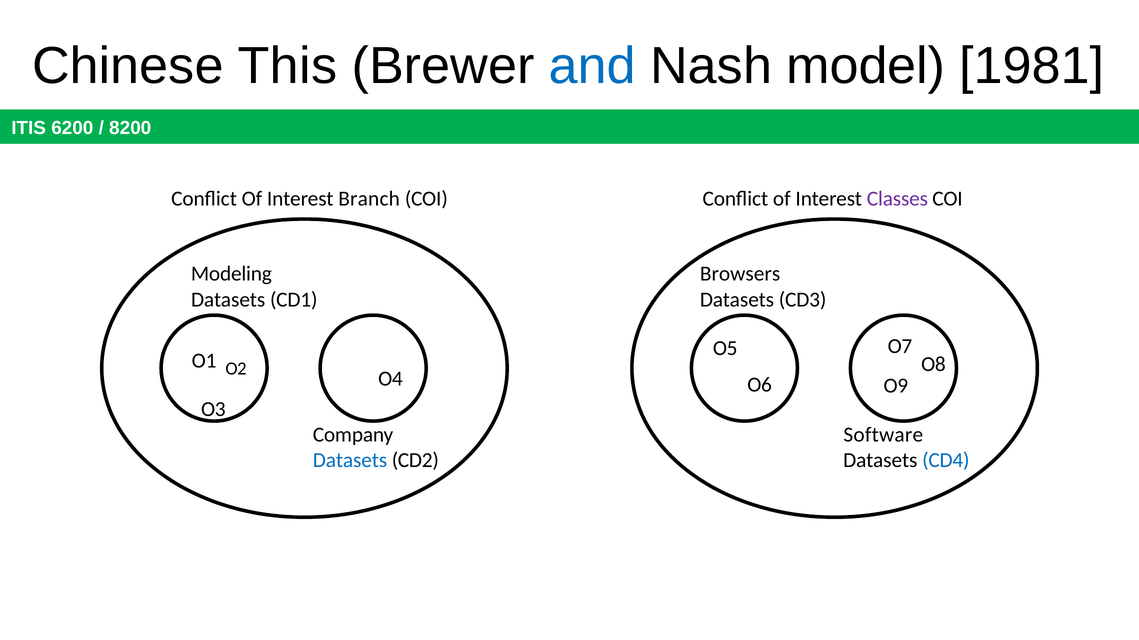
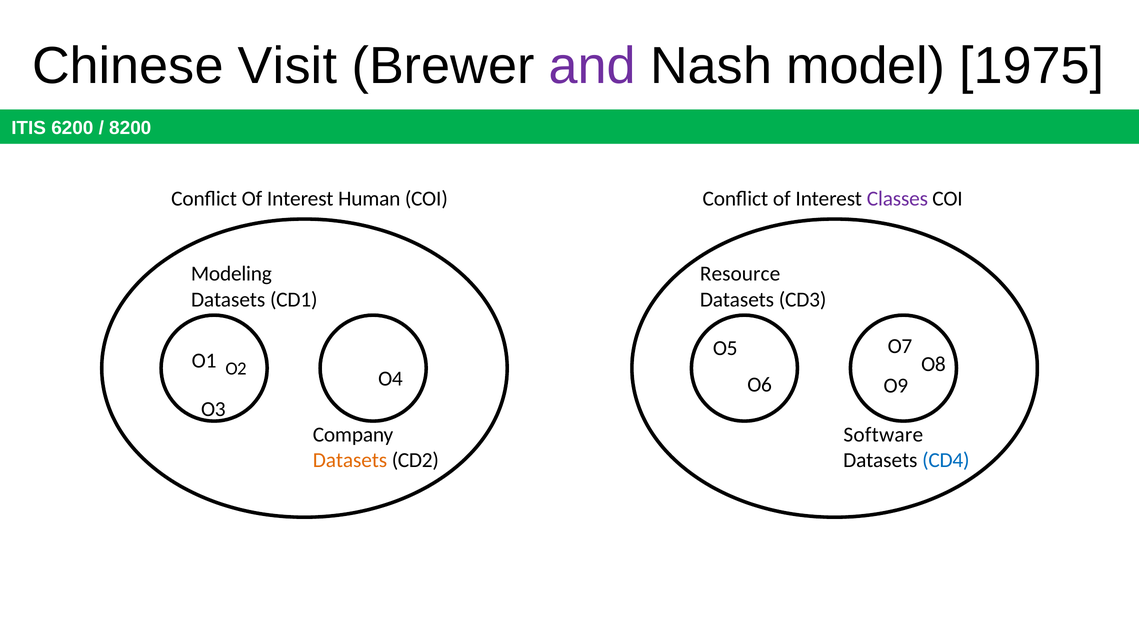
This: This -> Visit (288, 66)
and colour: blue -> purple (592, 66)
1981: 1981 -> 1975 (1032, 66)
Branch: Branch -> Human (369, 199)
Browsers: Browsers -> Resource (740, 274)
Datasets colour: blue -> orange (350, 461)
